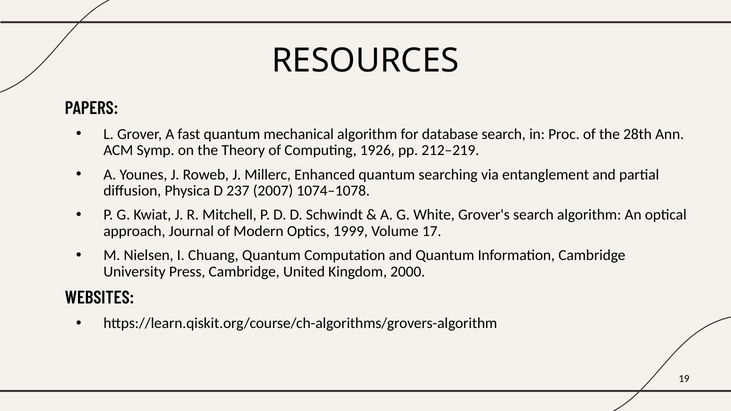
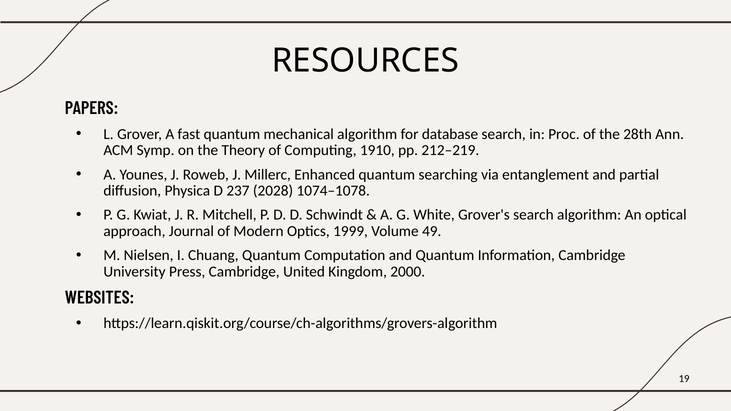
1926: 1926 -> 1910 (377, 150)
2007: 2007 -> 2028 (273, 191)
17: 17 -> 49 (432, 232)
